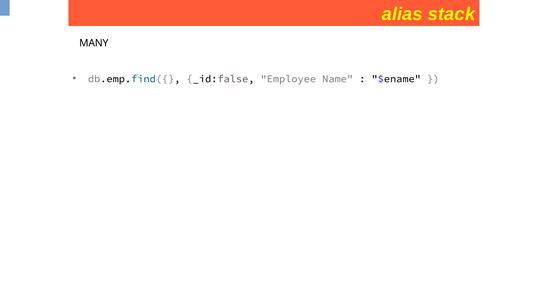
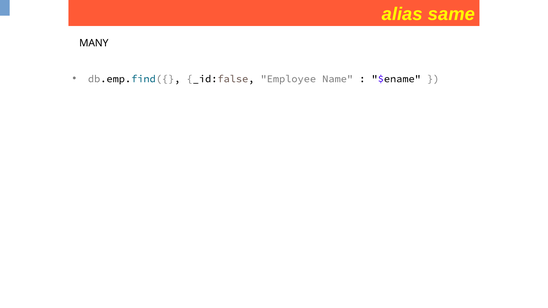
stack: stack -> same (451, 14)
